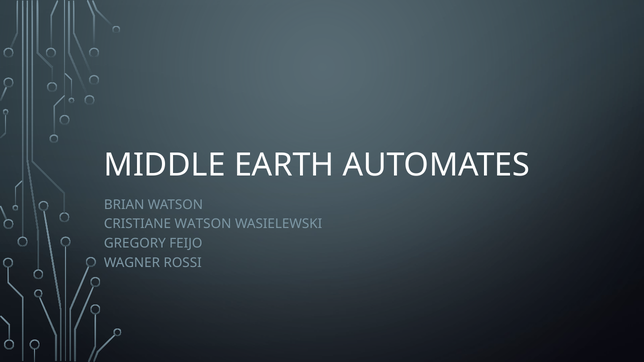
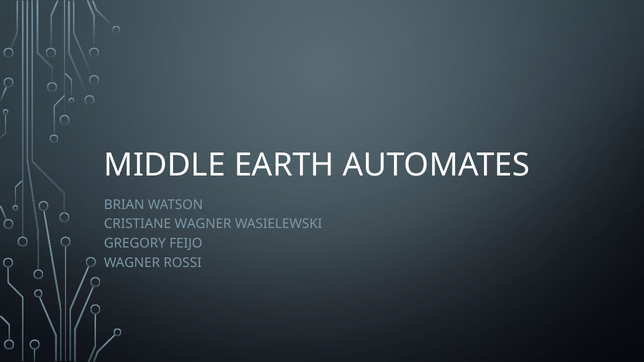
CRISTIANE WATSON: WATSON -> WAGNER (203, 224)
